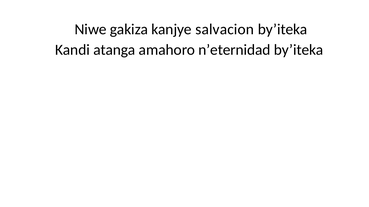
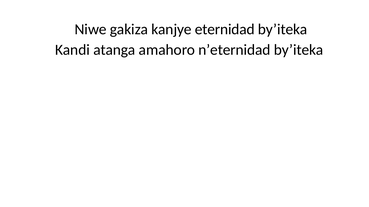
salvacion: salvacion -> eternidad (225, 29)
